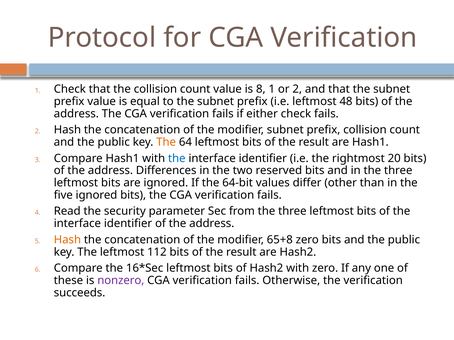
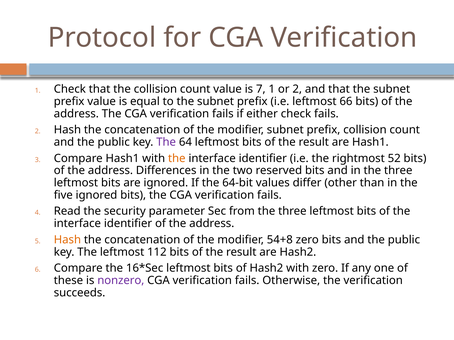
8: 8 -> 7 (261, 89)
48: 48 -> 66 (346, 102)
The colour: orange -> purple (166, 142)
the colour: blue -> orange (177, 159)
20: 20 -> 52 (394, 159)
65+8: 65+8 -> 54+8 (280, 240)
